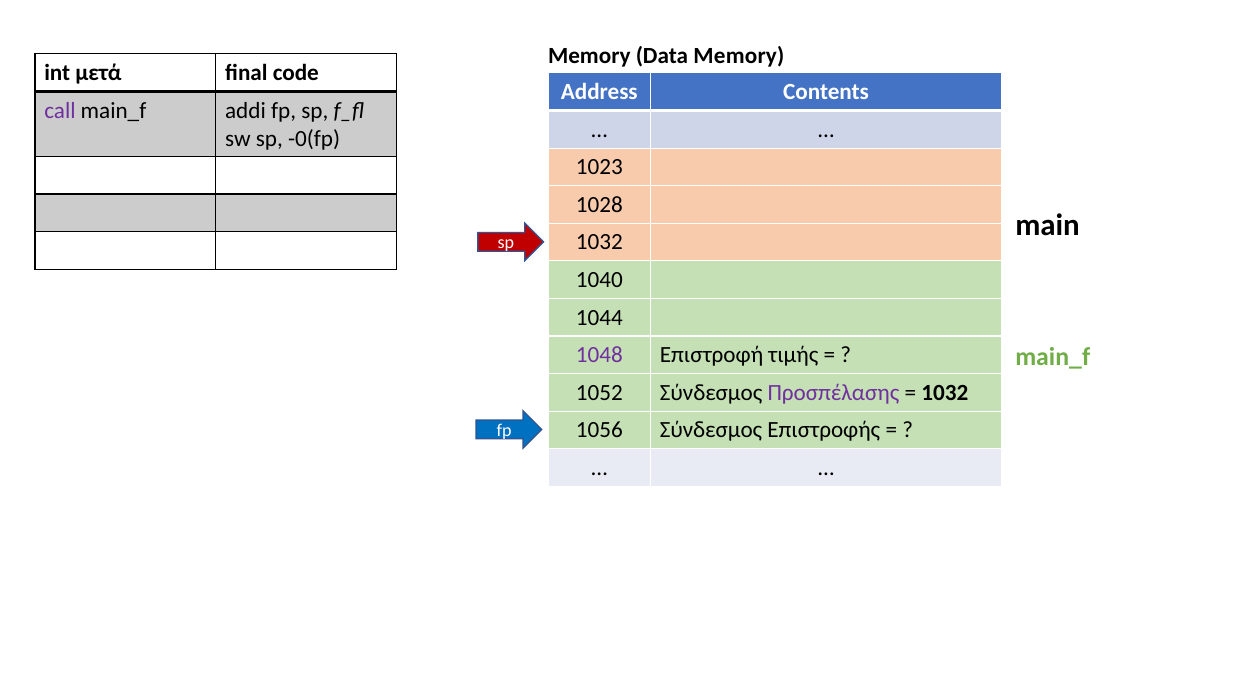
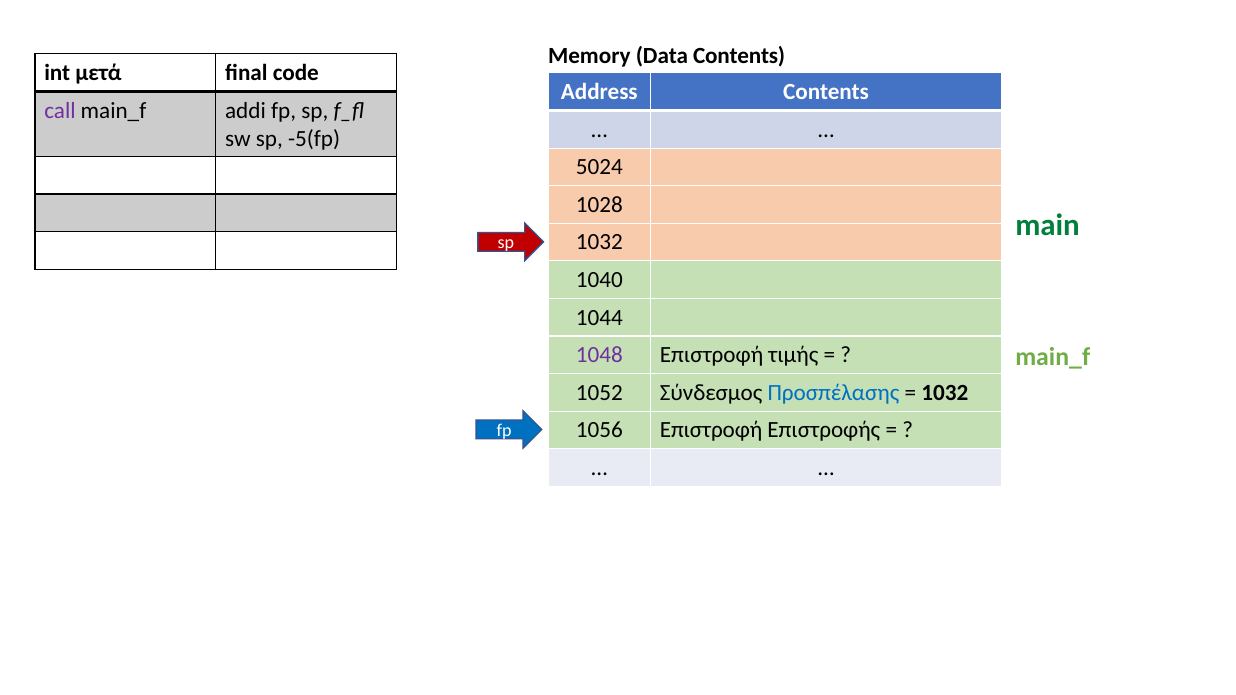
Data Memory: Memory -> Contents (739, 56)
-0(fp: -0(fp -> -5(fp (314, 139)
1023: 1023 -> 5024 (599, 167)
main colour: black -> green (1047, 225)
Προσπέλασης colour: purple -> blue (833, 393)
1056 Σύνδεσμος: Σύνδεσμος -> Επιστροφή (711, 430)
